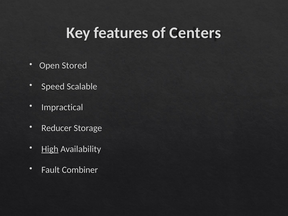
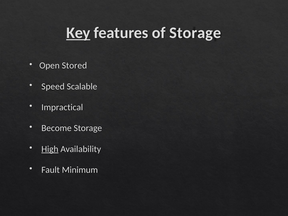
Key underline: none -> present (78, 33)
of Centers: Centers -> Storage (195, 33)
Reducer: Reducer -> Become (57, 128)
Combiner: Combiner -> Minimum (80, 170)
